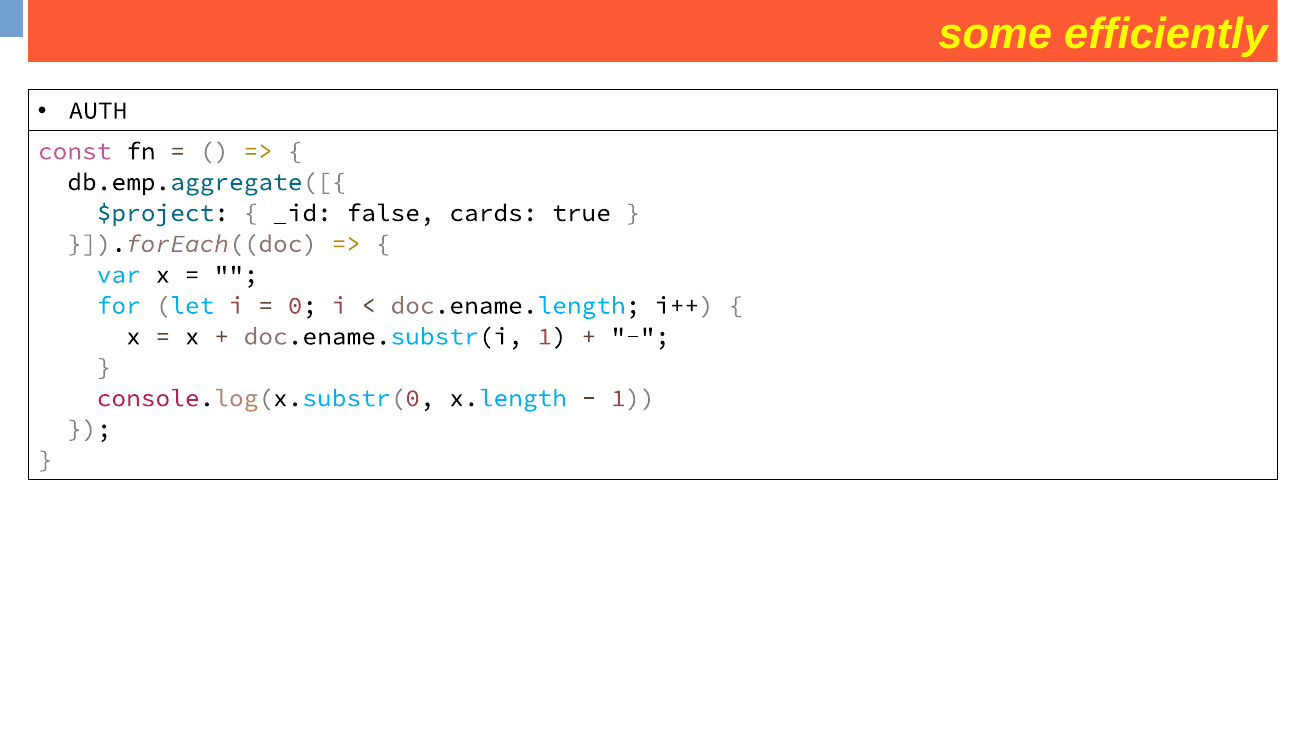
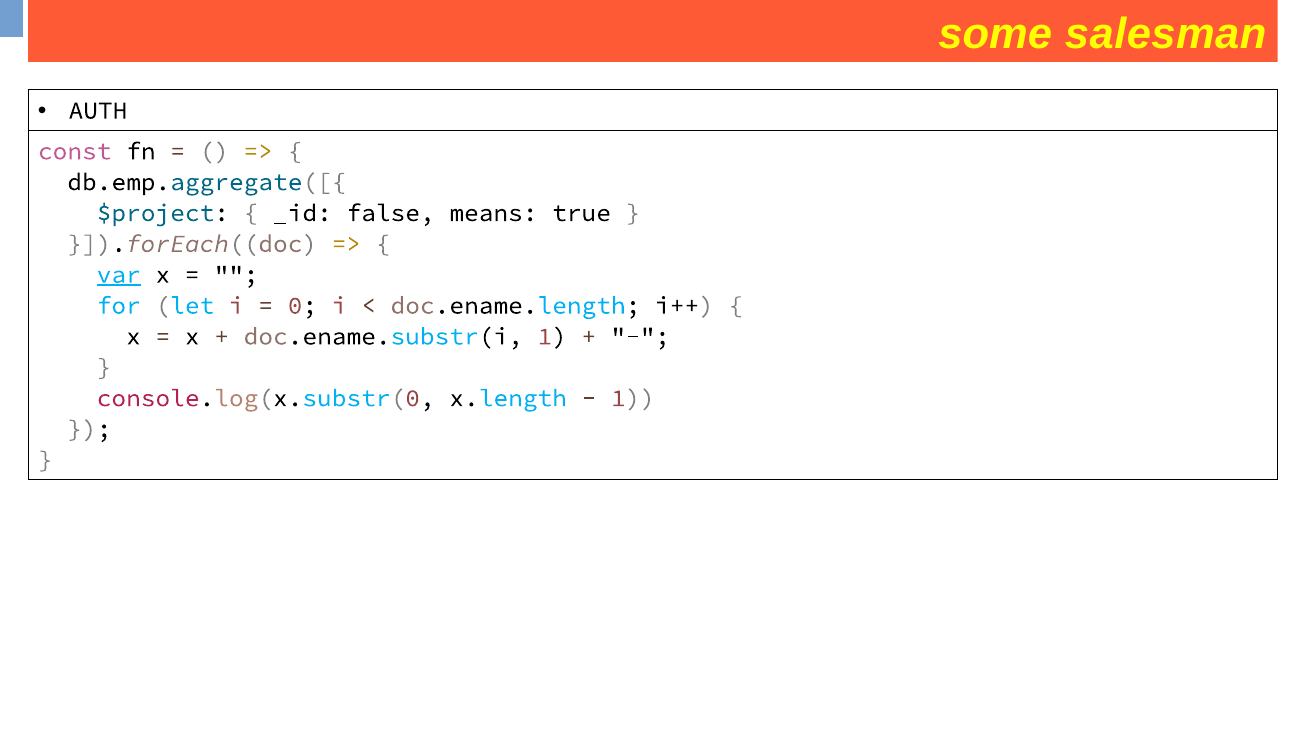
efficiently: efficiently -> salesman (1166, 34)
cards: cards -> means (493, 213)
var underline: none -> present (119, 275)
